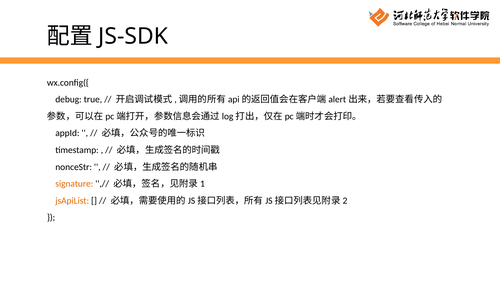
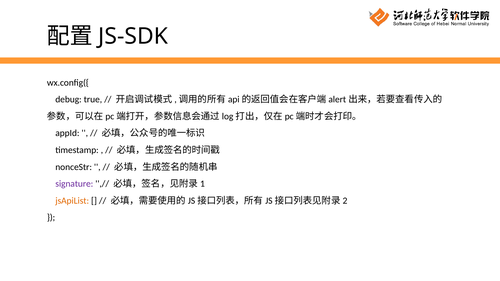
signature colour: orange -> purple (74, 184)
